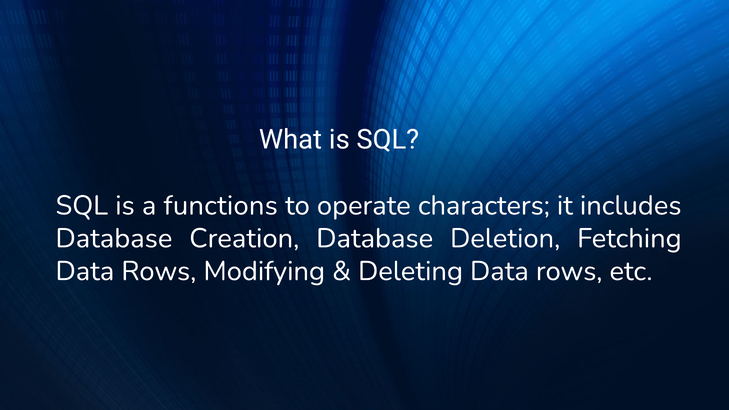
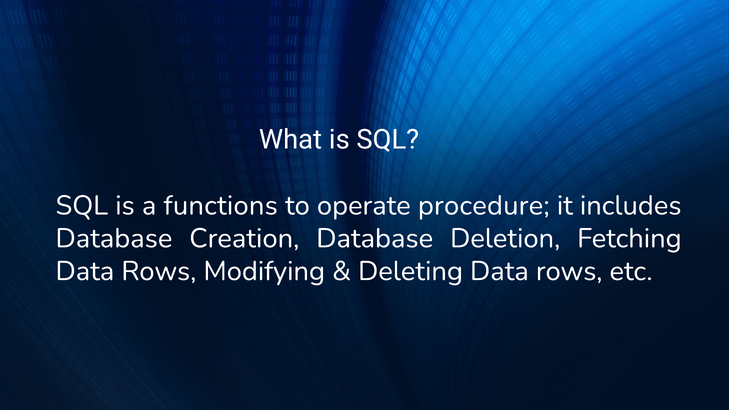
characters: characters -> procedure (484, 206)
